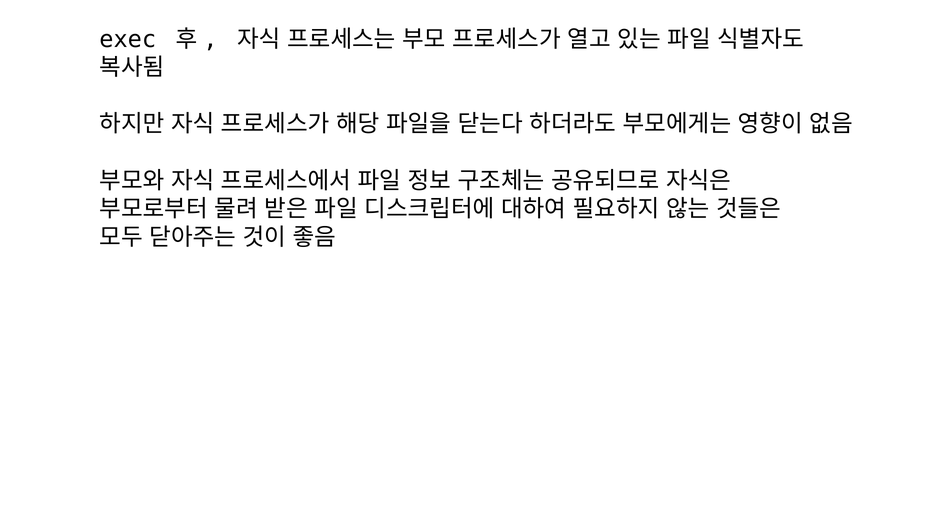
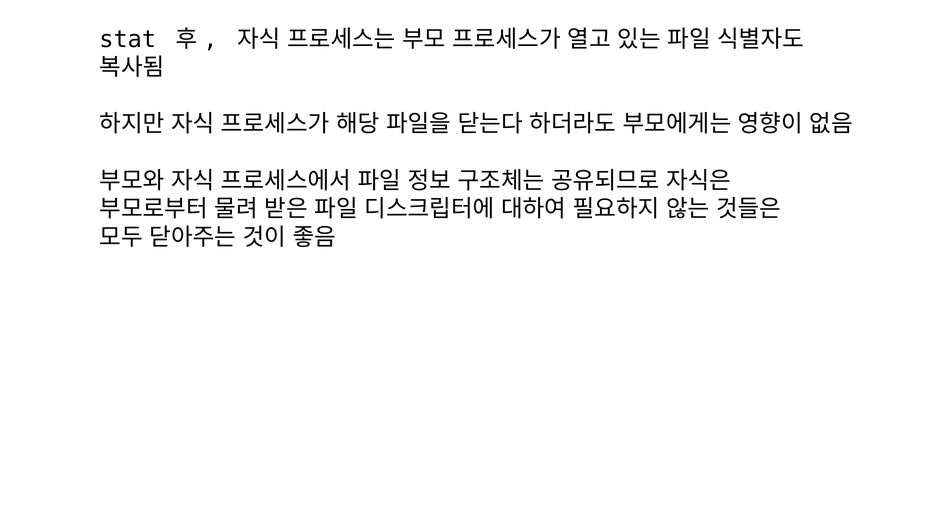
exec: exec -> stat (128, 39)
